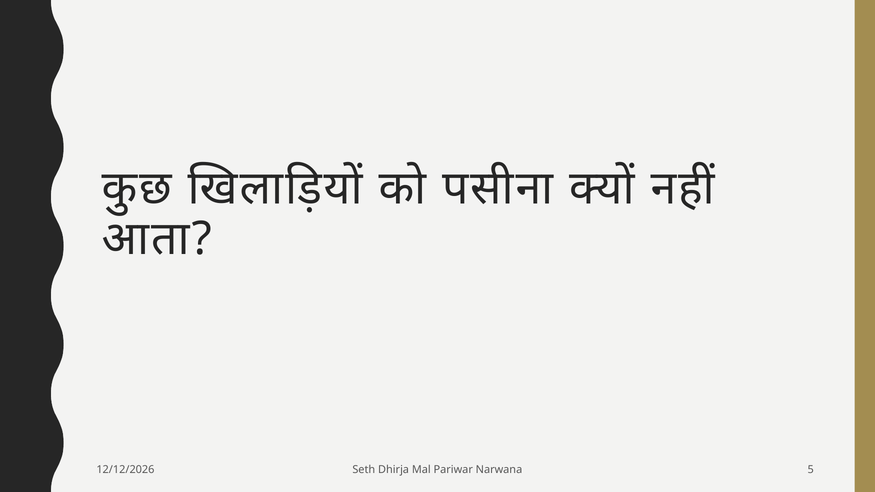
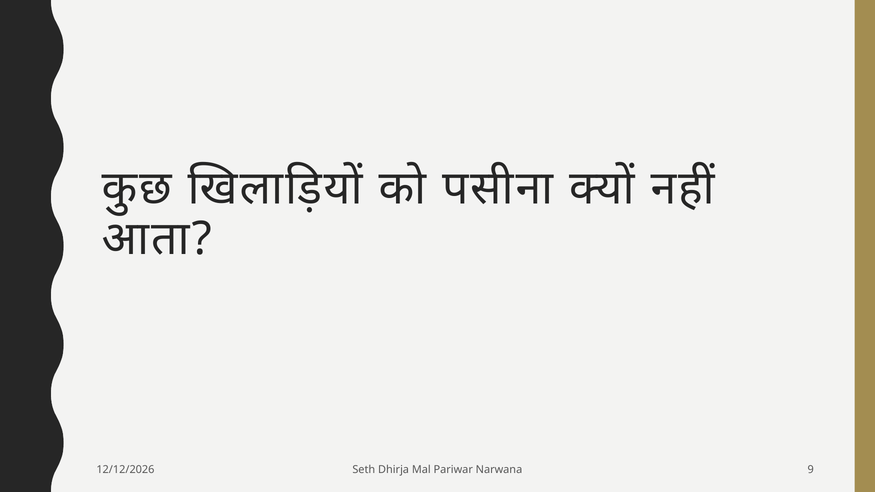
5: 5 -> 9 (811, 470)
